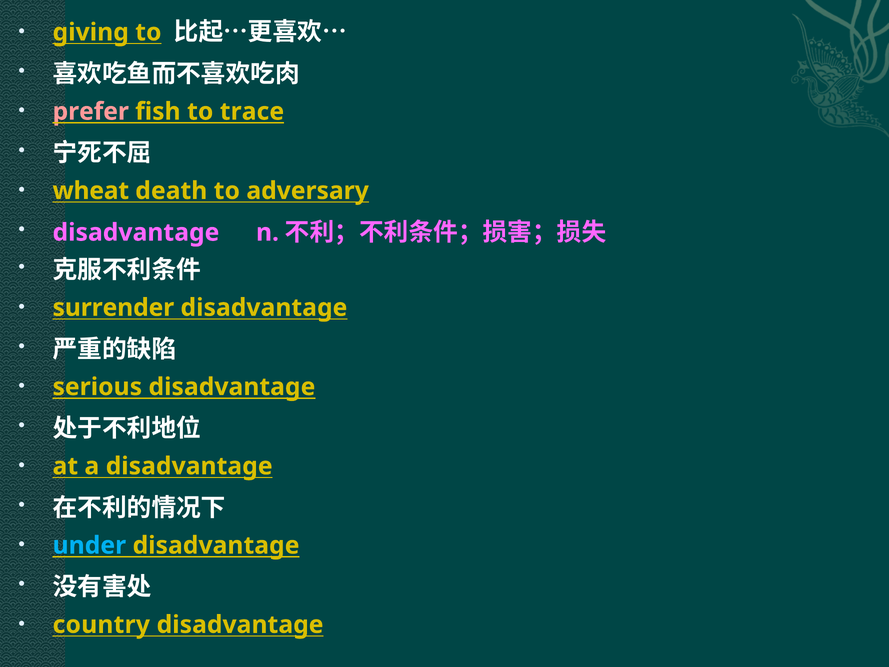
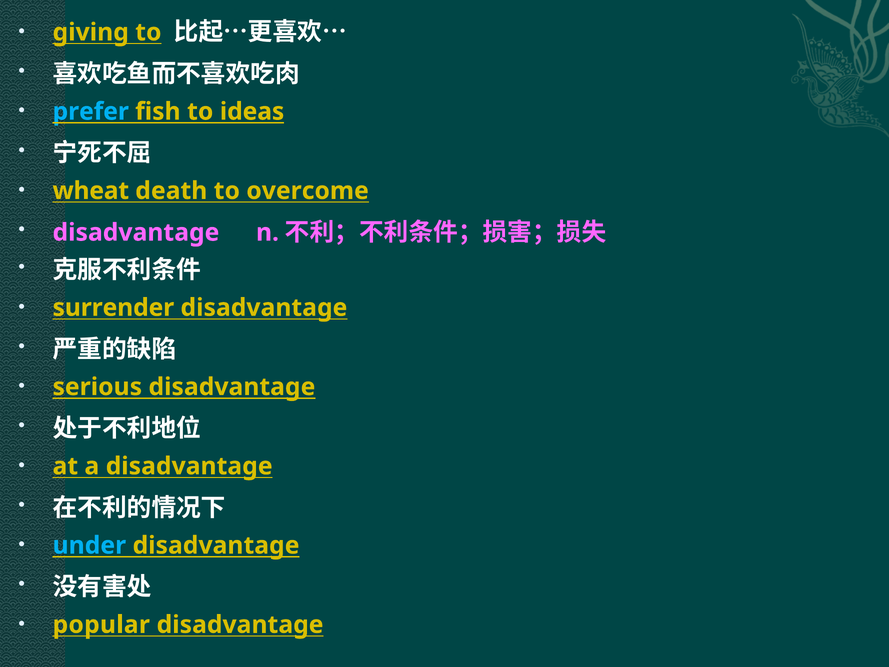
prefer colour: pink -> light blue (91, 112)
trace: trace -> ideas (252, 112)
adversary: adversary -> overcome (308, 191)
country: country -> popular (101, 625)
